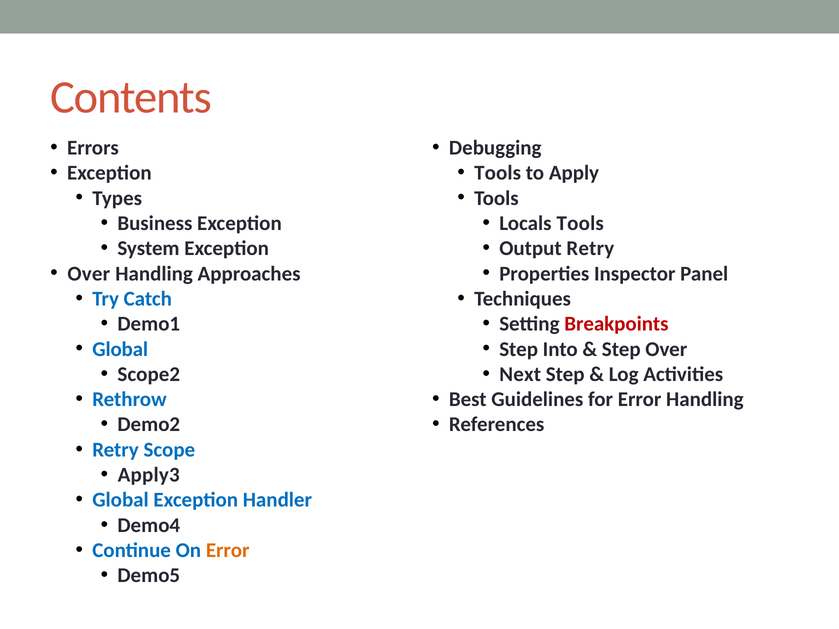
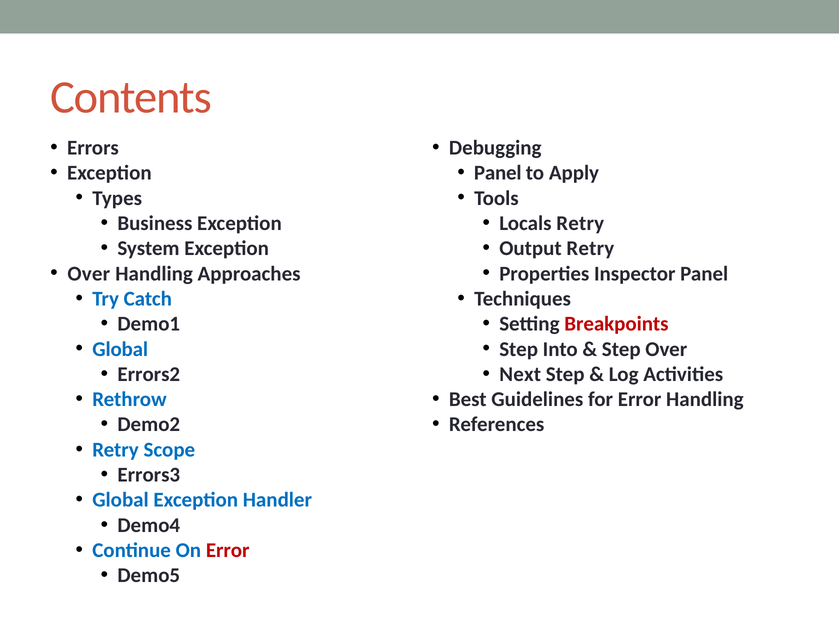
Tools: Tools -> Panel (498, 173)
Locals Tools: Tools -> Retry (580, 223)
Scope2: Scope2 -> Errors2 (149, 374)
Apply3: Apply3 -> Errors3 (149, 475)
Error colour: orange -> red (228, 551)
